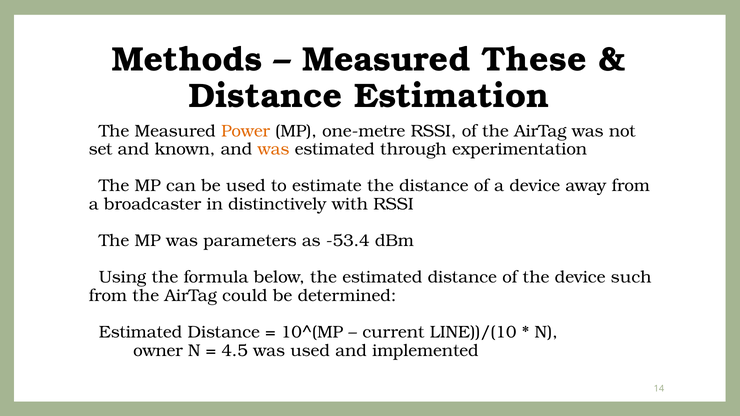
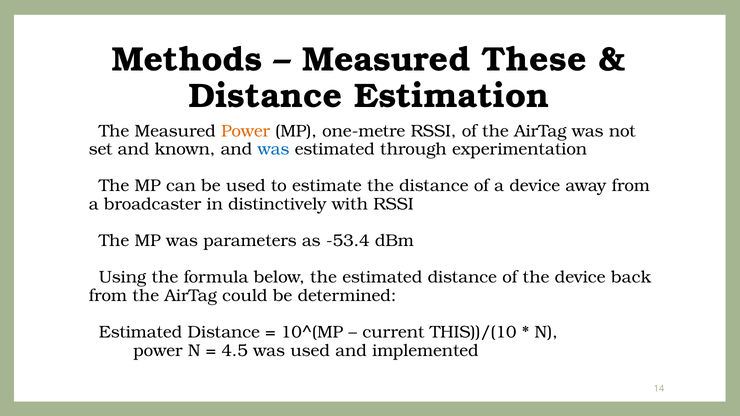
was colour: orange -> blue (273, 149)
such: such -> back (631, 278)
LINE))/(10: LINE))/(10 -> THIS))/(10 (473, 332)
owner: owner -> power (158, 351)
